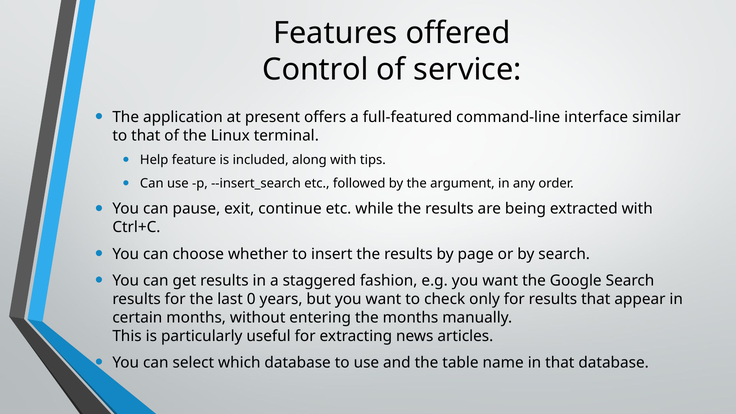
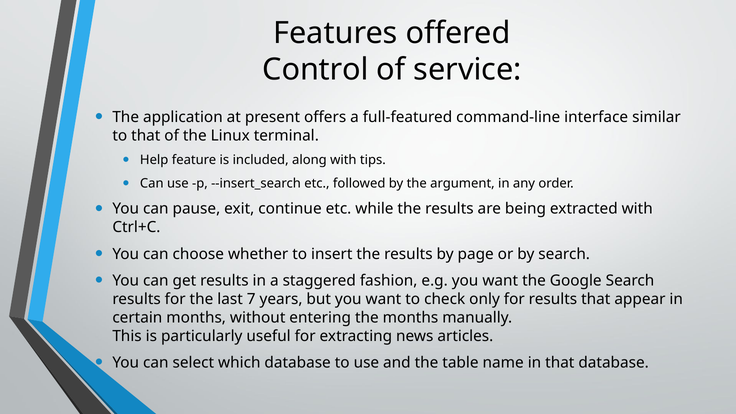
0: 0 -> 7 (251, 299)
